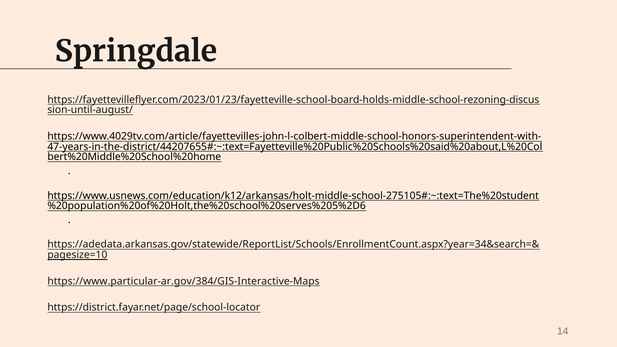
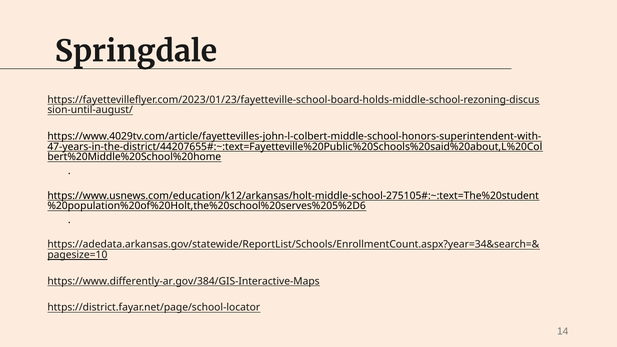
https://www.particular-ar.gov/384/GIS-Interactive-Maps: https://www.particular-ar.gov/384/GIS-Interactive-Maps -> https://www.differently-ar.gov/384/GIS-Interactive-Maps (184, 281)
